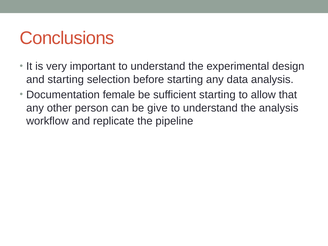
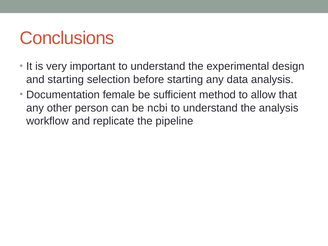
sufficient starting: starting -> method (217, 95)
give: give -> ncbi (157, 108)
